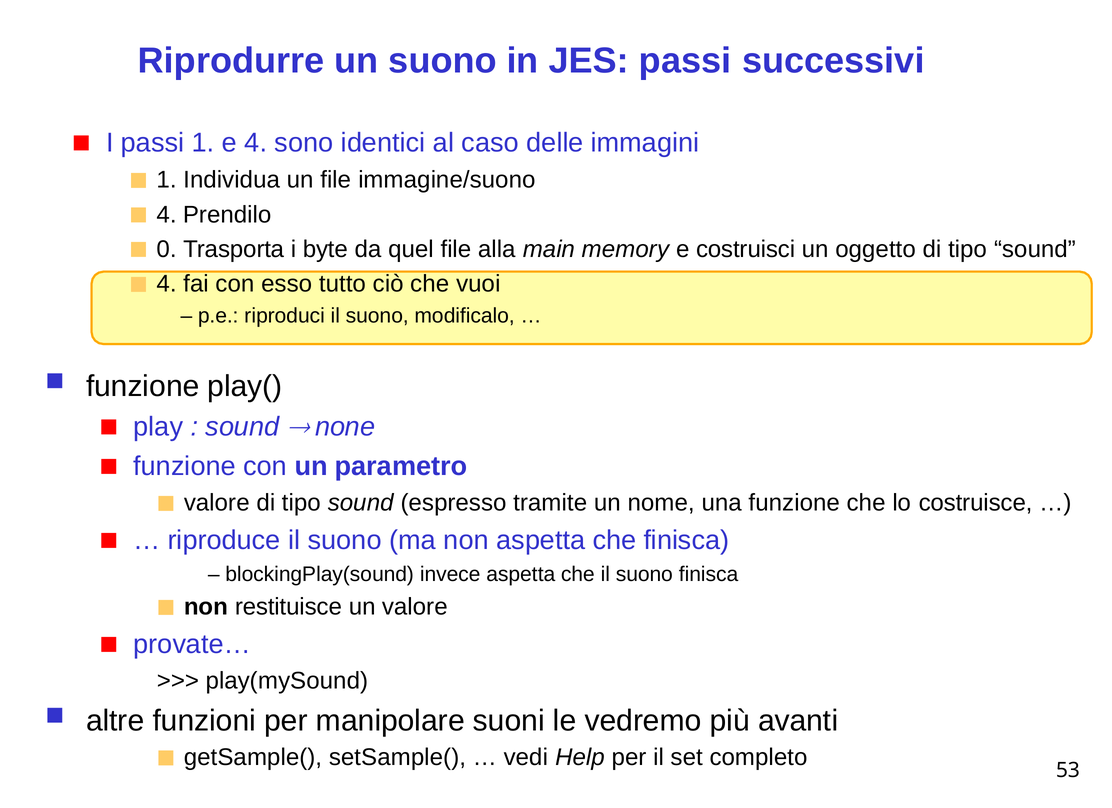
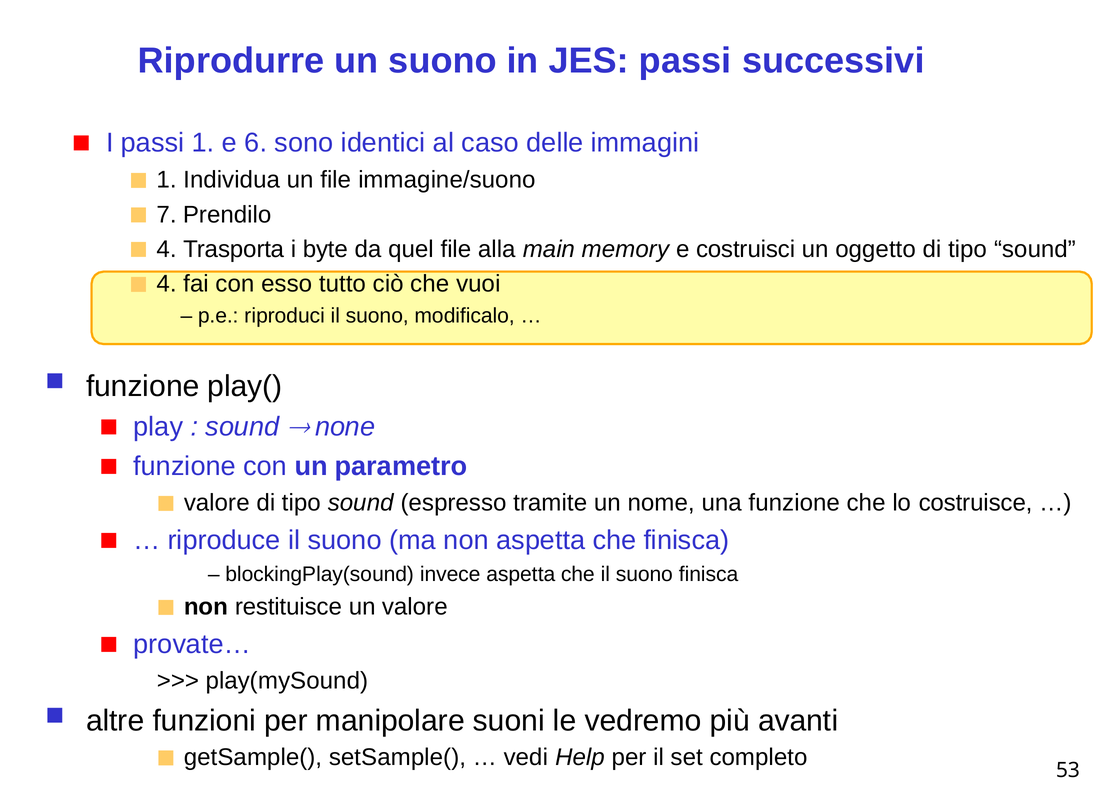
e 4: 4 -> 6 (256, 143)
4: 4 -> 7 (167, 214)
0: 0 -> 4 (167, 249)
